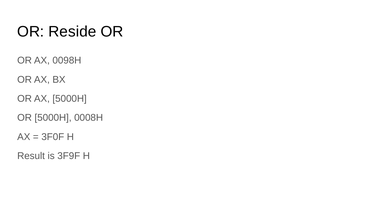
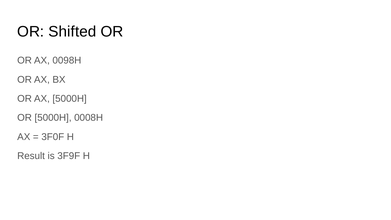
Reside: Reside -> Shifted (72, 32)
